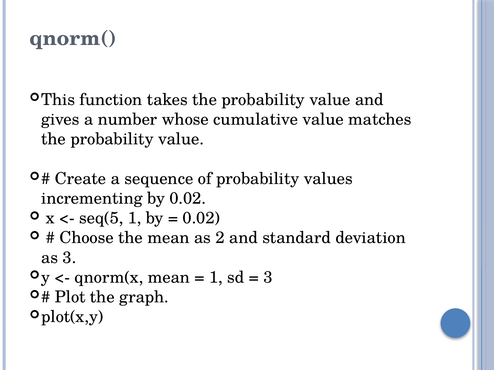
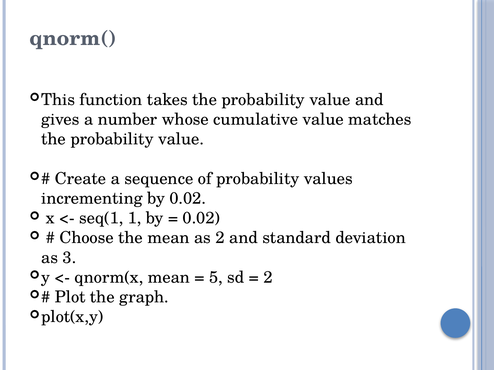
seq(5: seq(5 -> seq(1 (101, 218)
1: 1 -> 5 (216, 278)
3: 3 -> 2 (268, 278)
